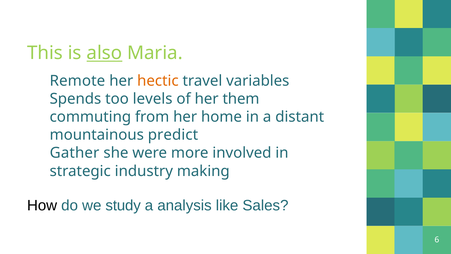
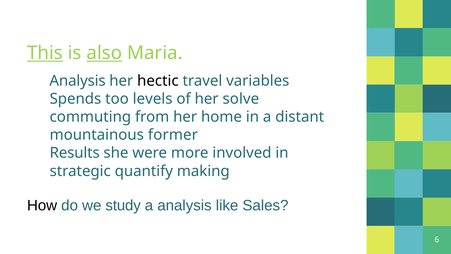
This underline: none -> present (45, 53)
Remote: Remote -> Analysis (78, 81)
hectic colour: orange -> black (158, 81)
them: them -> solve (241, 99)
predict: predict -> former (173, 135)
Gather: Gather -> Results (75, 153)
industry: industry -> quantify (144, 171)
